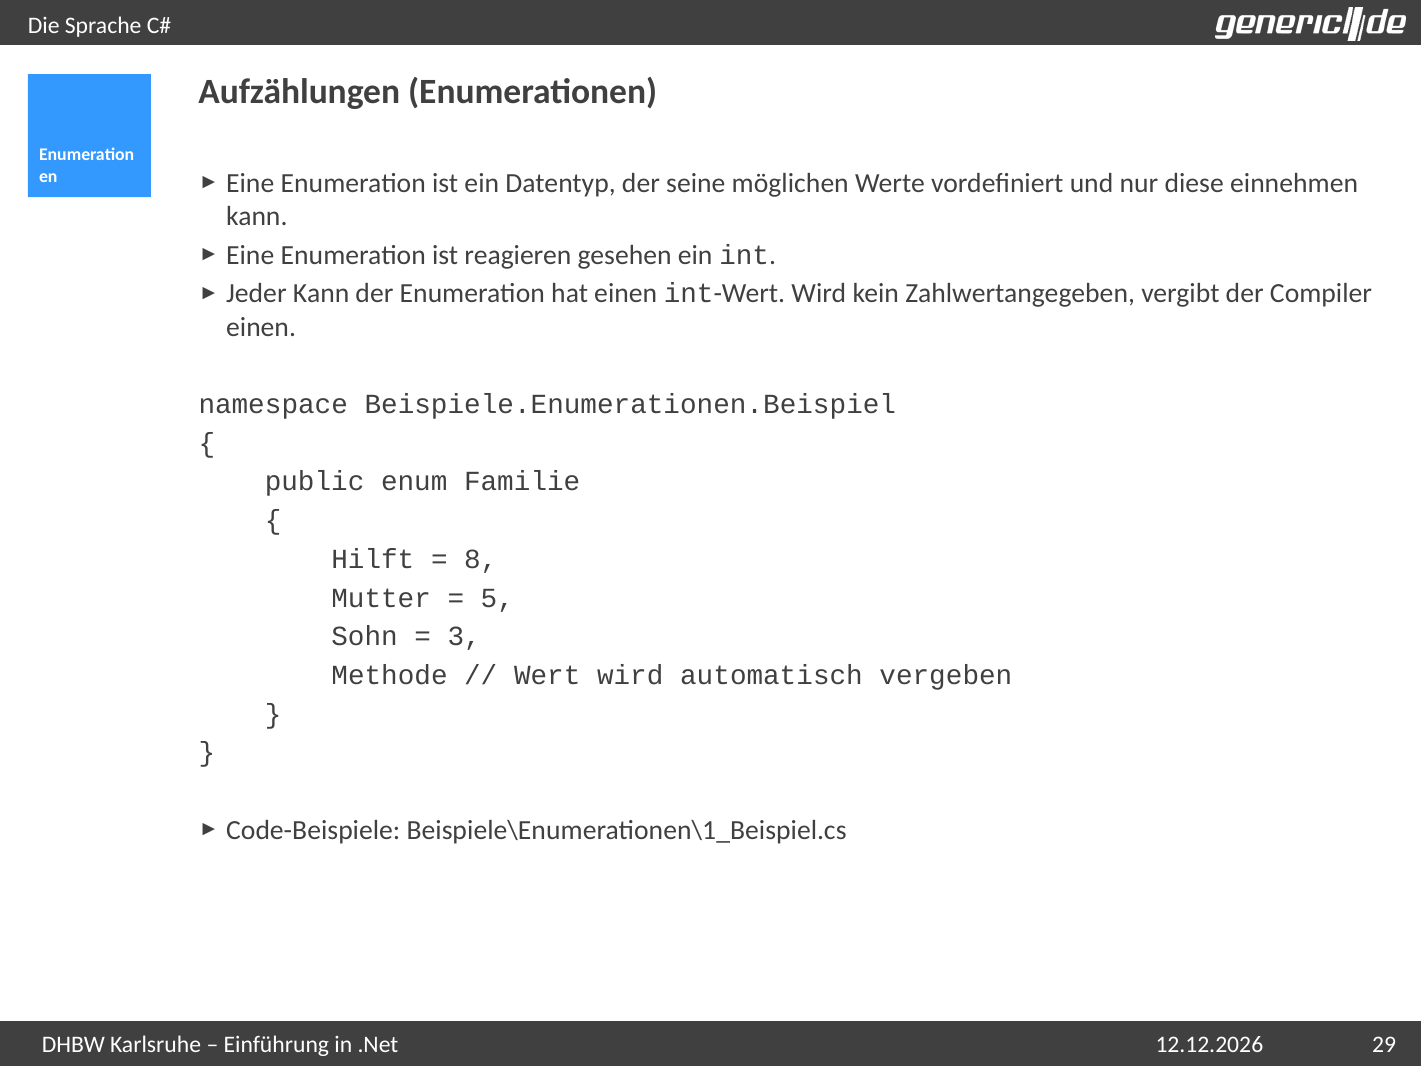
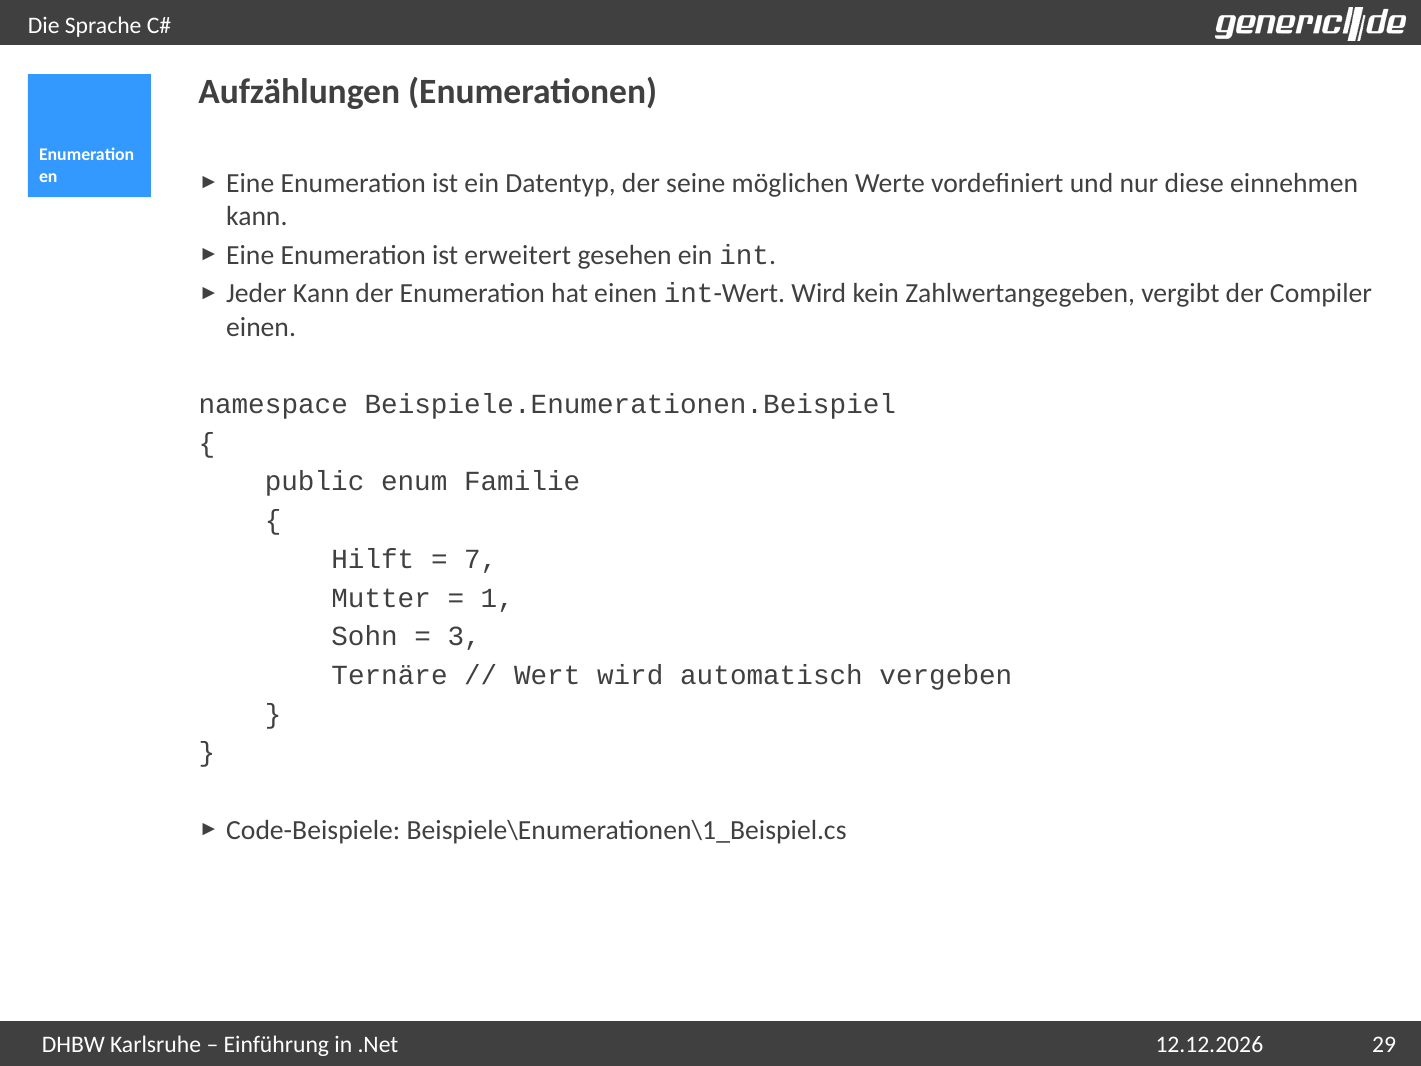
reagieren: reagieren -> erweitert (518, 255)
8: 8 -> 7 (481, 559)
5: 5 -> 1 (497, 598)
Methode: Methode -> Ternäre (390, 675)
